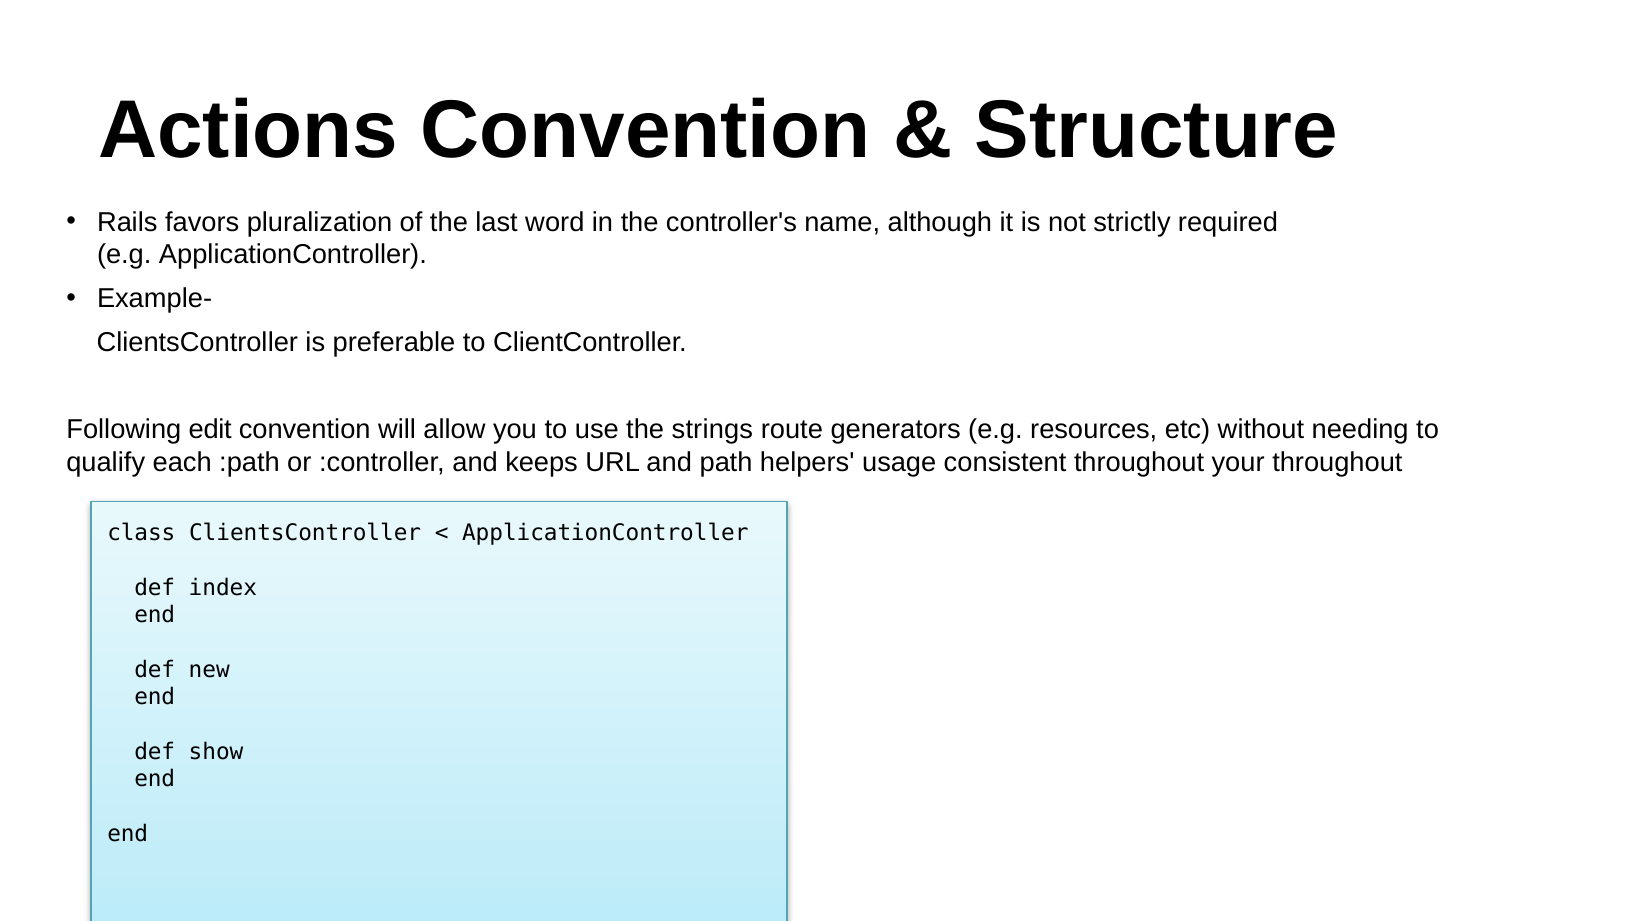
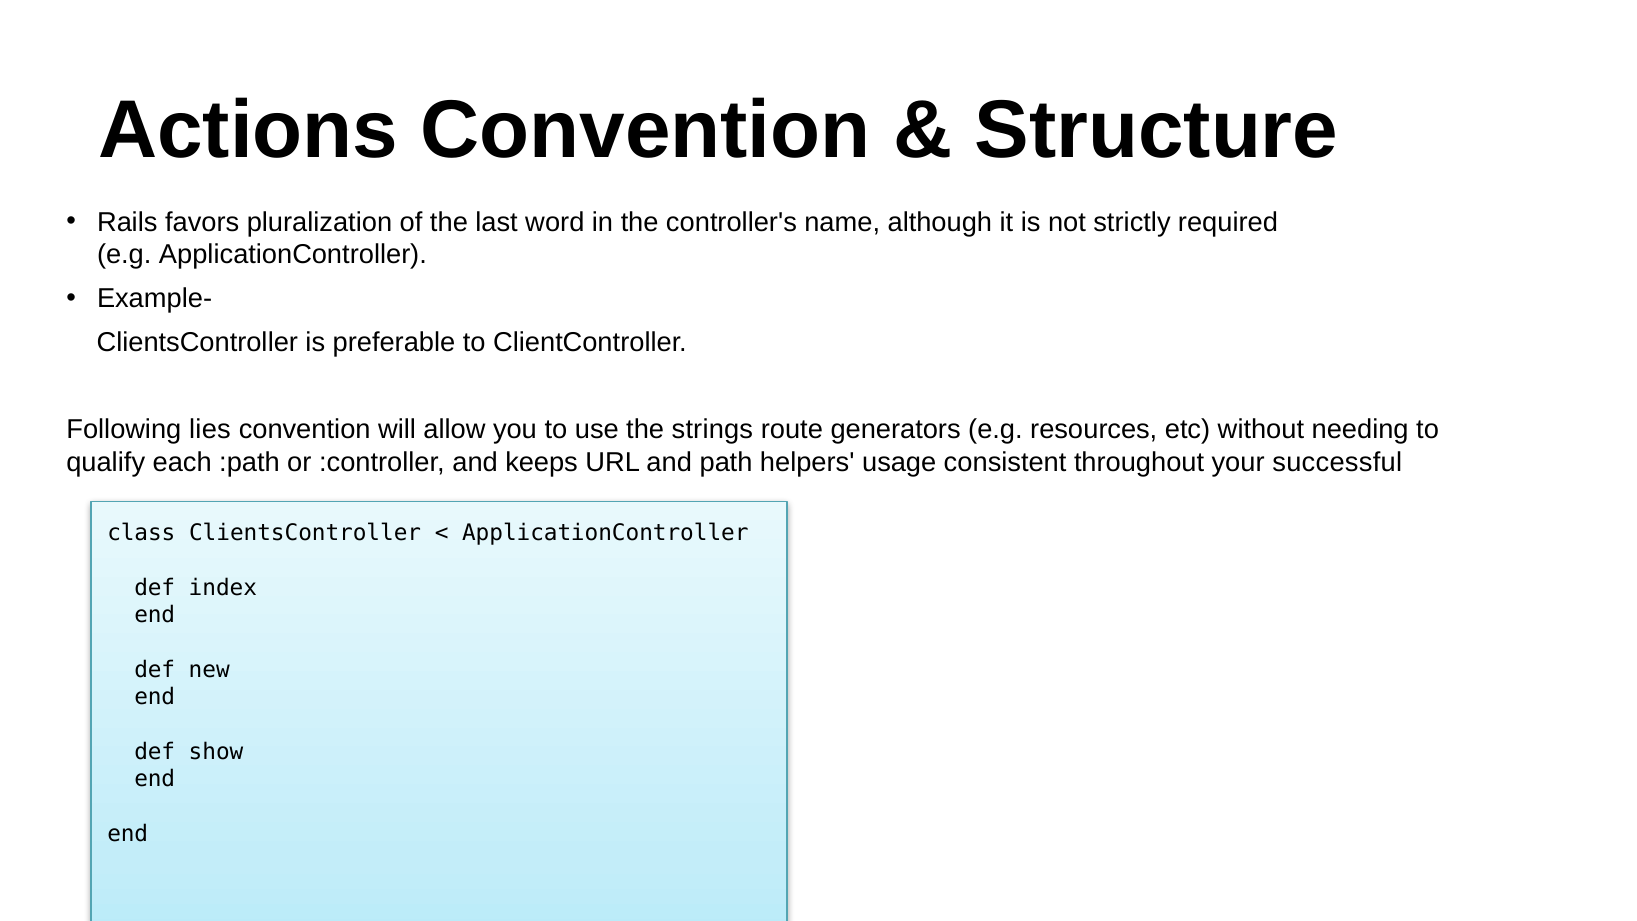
edit: edit -> lies (210, 429)
your throughout: throughout -> successful (1337, 462)
